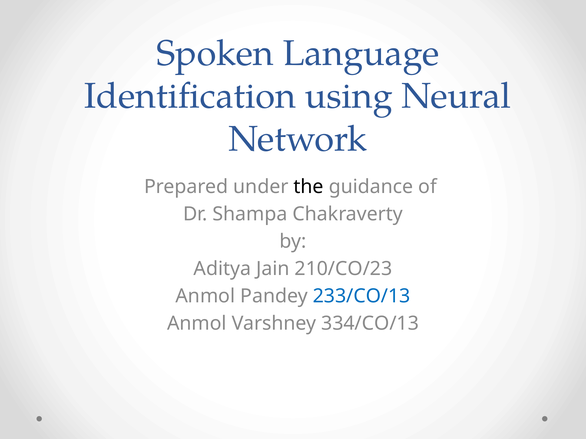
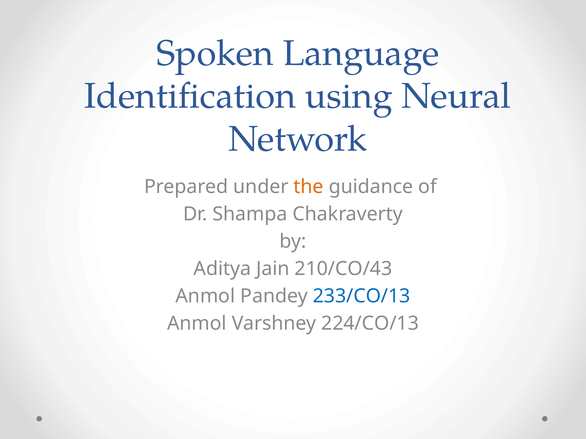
the colour: black -> orange (309, 187)
210/CO/23: 210/CO/23 -> 210/CO/43 (343, 269)
334/CO/13: 334/CO/13 -> 224/CO/13 (370, 324)
